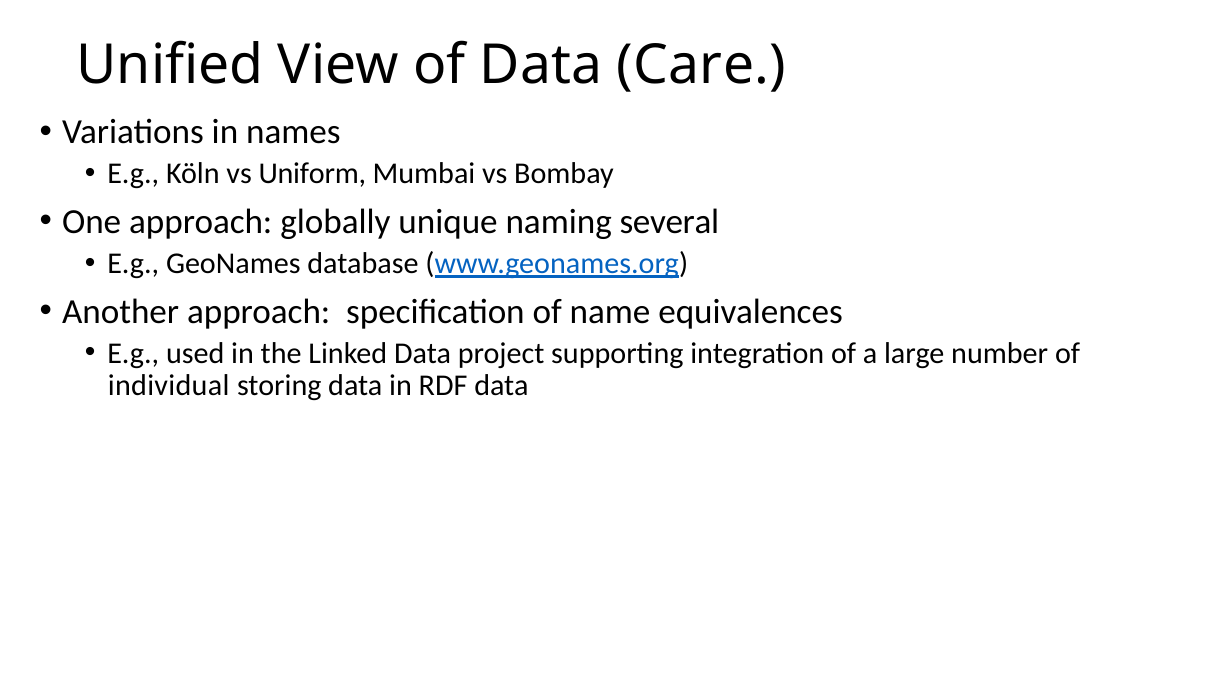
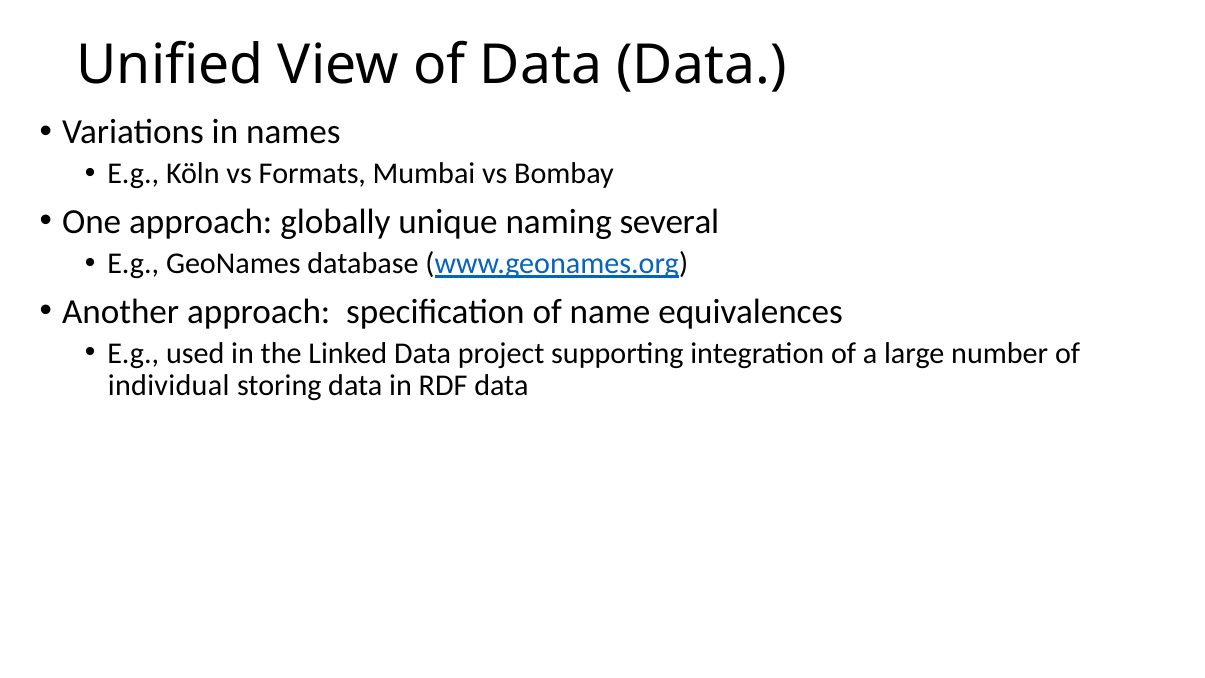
Data Care: Care -> Data (702, 65)
Uniform: Uniform -> Formats (312, 174)
